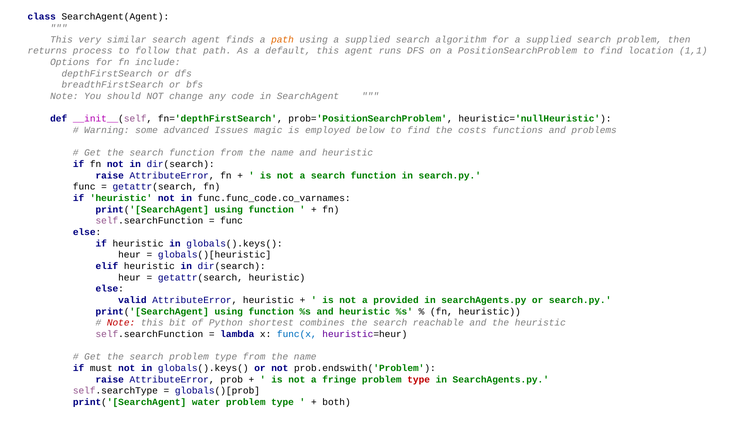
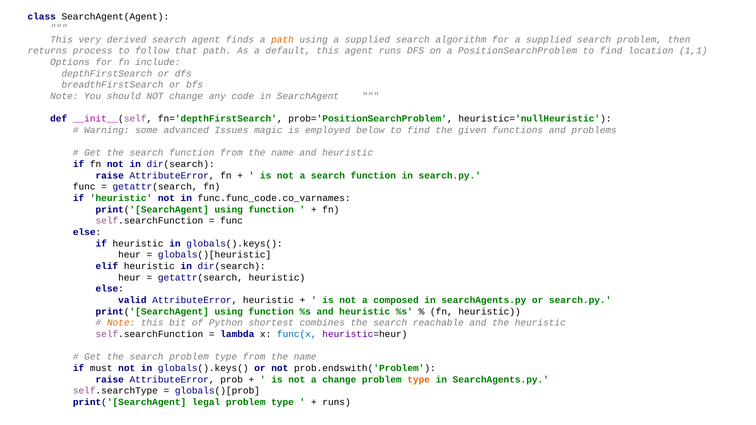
similar: similar -> derived (127, 40)
costs: costs -> given (472, 130)
provided: provided -> composed (396, 300)
Note colour: red -> orange (121, 323)
a fringe: fringe -> change (339, 380)
type colour: red -> orange (419, 380)
water: water -> legal (206, 402)
both: both -> runs (337, 402)
